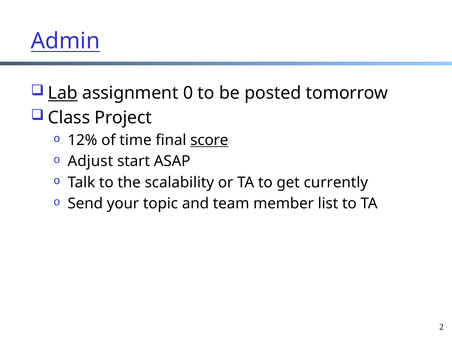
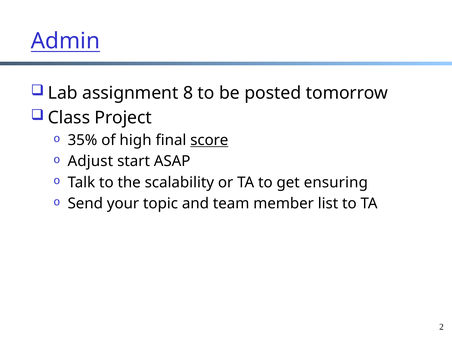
Lab underline: present -> none (63, 93)
0: 0 -> 8 (188, 93)
12%: 12% -> 35% (82, 140)
time: time -> high (136, 140)
currently: currently -> ensuring (336, 182)
